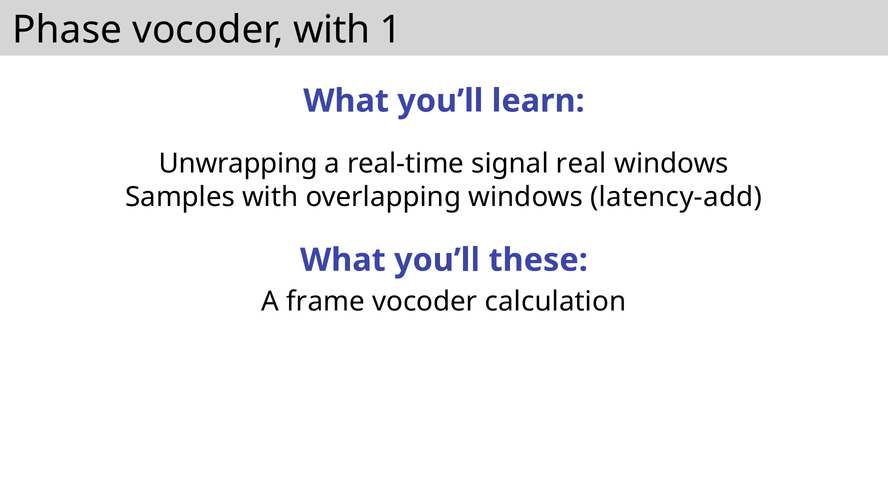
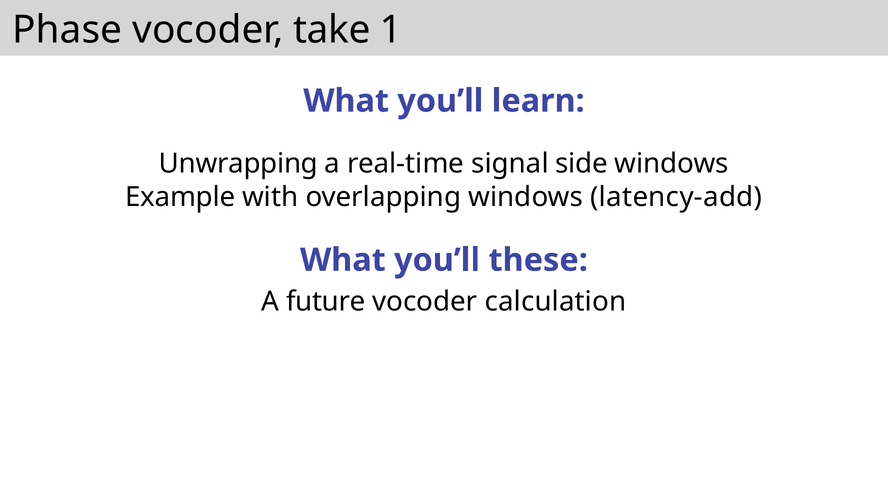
vocoder with: with -> take (332, 30)
real: real -> side (582, 164)
Samples: Samples -> Example (180, 197)
frame: frame -> future (326, 302)
